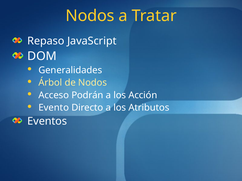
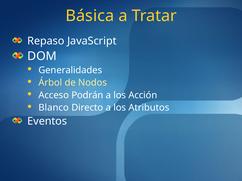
Nodos: Nodos -> Básica (90, 16)
Evento: Evento -> Blanco (54, 108)
